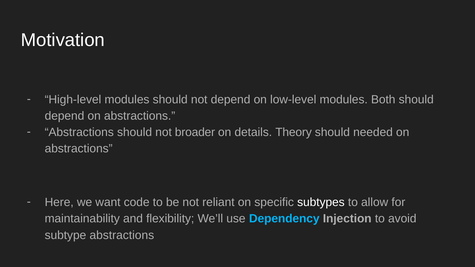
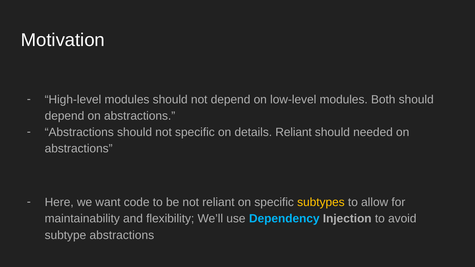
not broader: broader -> specific (195, 132)
details Theory: Theory -> Reliant (294, 132)
subtypes colour: white -> yellow (321, 203)
